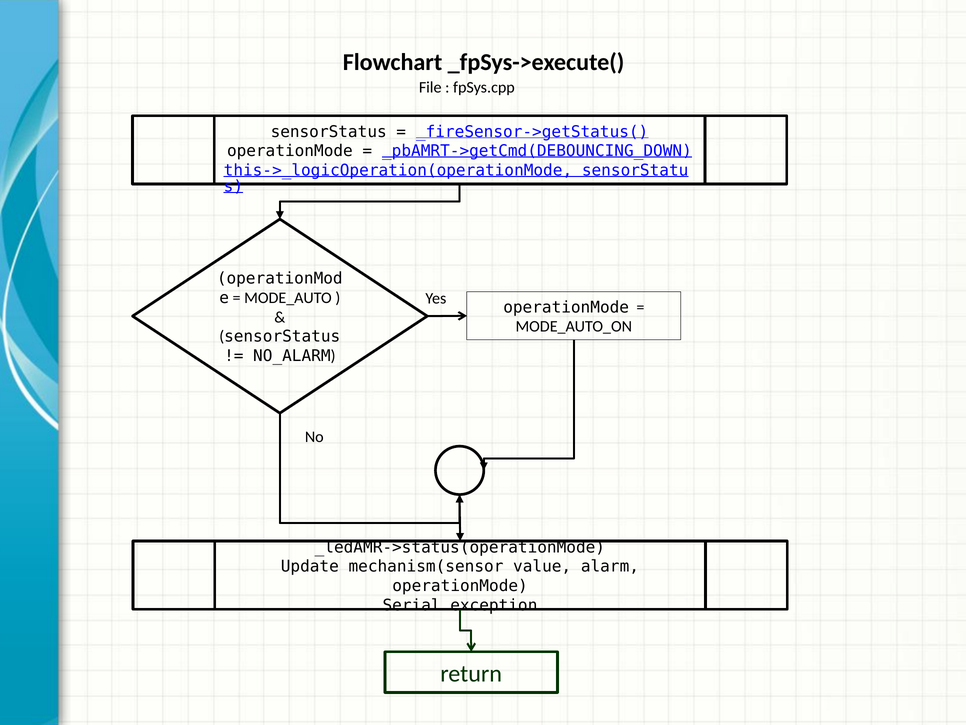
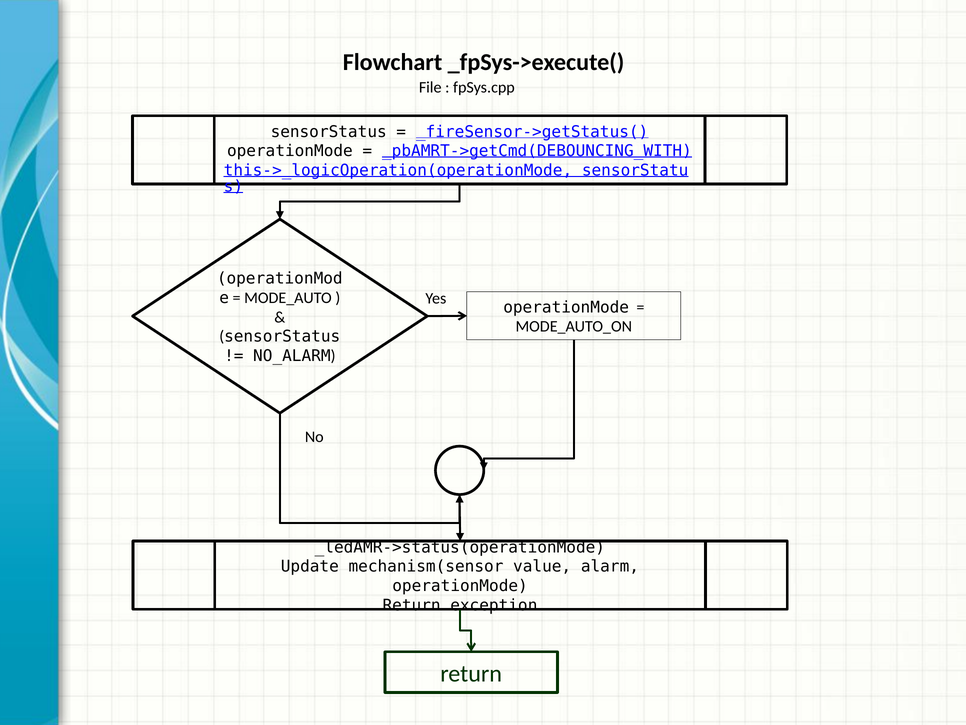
_pbAMRT->getCmd(DEBOUNCING_DOWN: _pbAMRT->getCmd(DEBOUNCING_DOWN -> _pbAMRT->getCmd(DEBOUNCING_WITH (537, 151)
Serial: Serial -> Return (412, 605)
